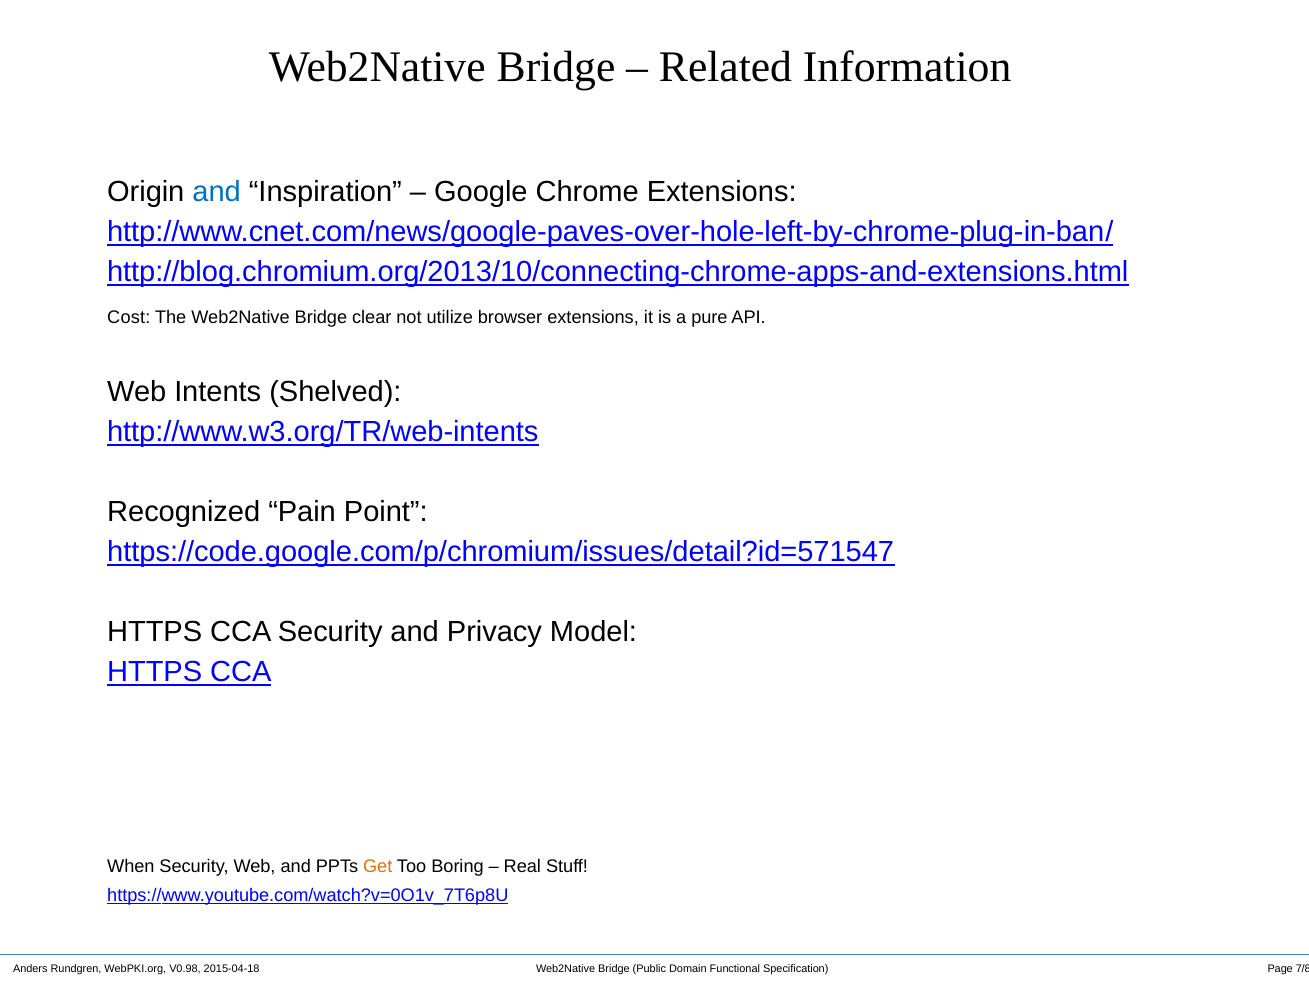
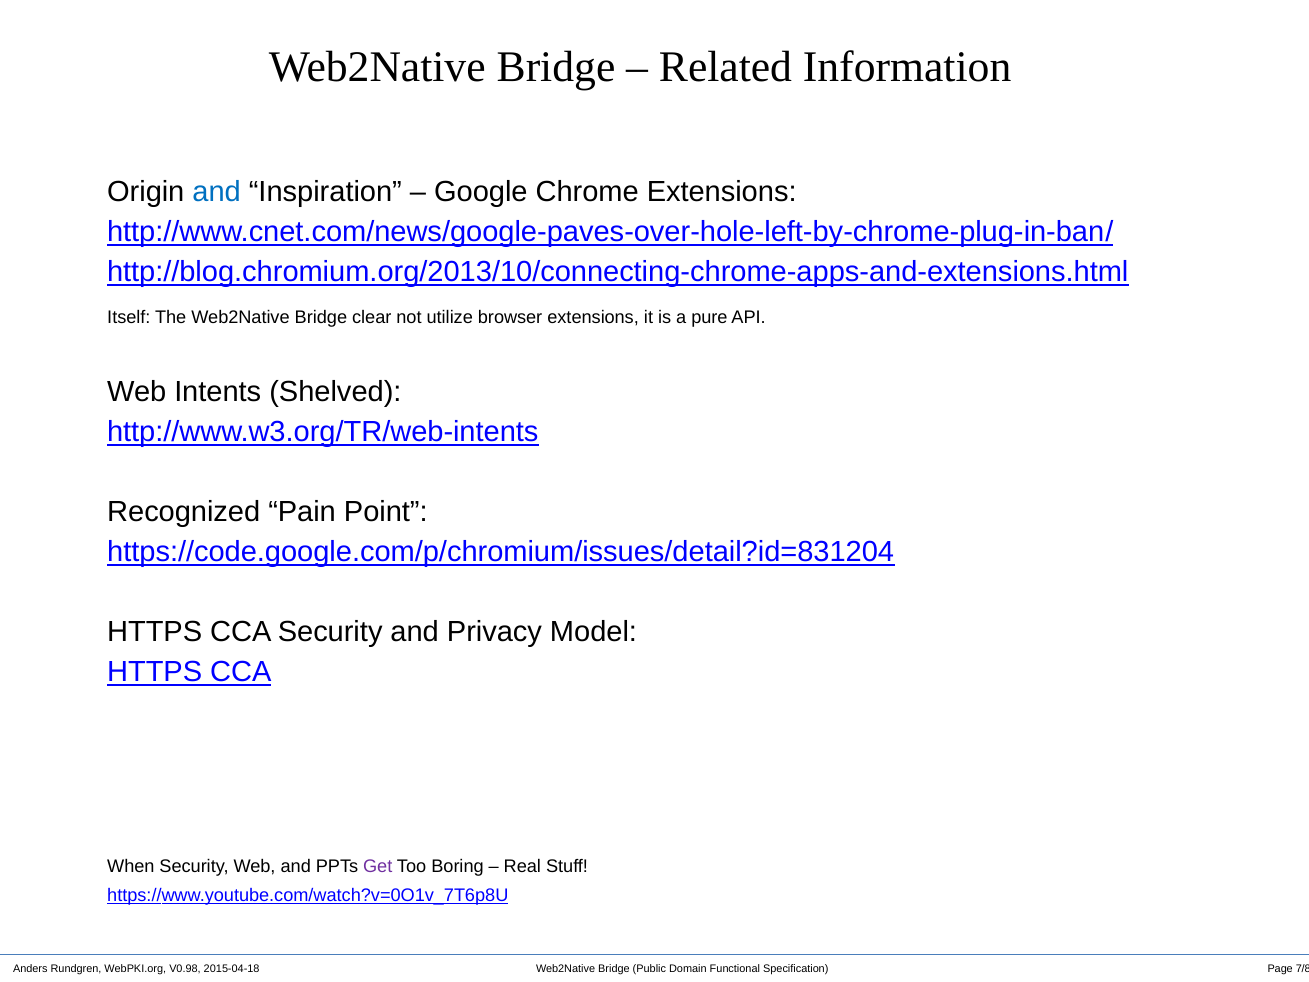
Cost: Cost -> Itself (129, 318)
https://code.google.com/p/chromium/issues/detail?id=571547: https://code.google.com/p/chromium/issues/detail?id=571547 -> https://code.google.com/p/chromium/issues/detail?id=831204 (501, 552)
Get colour: orange -> purple (378, 867)
